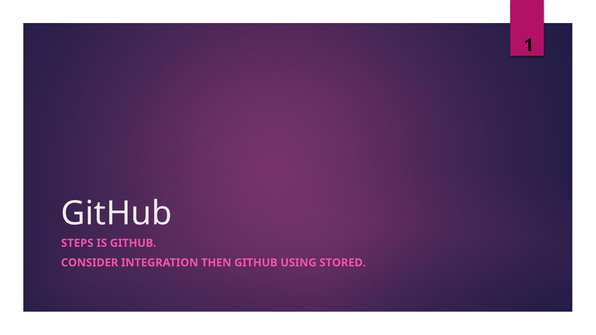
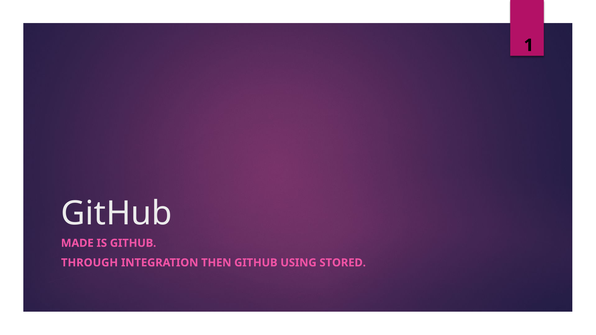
STEPS: STEPS -> MADE (77, 243)
CONSIDER: CONSIDER -> THROUGH (90, 263)
